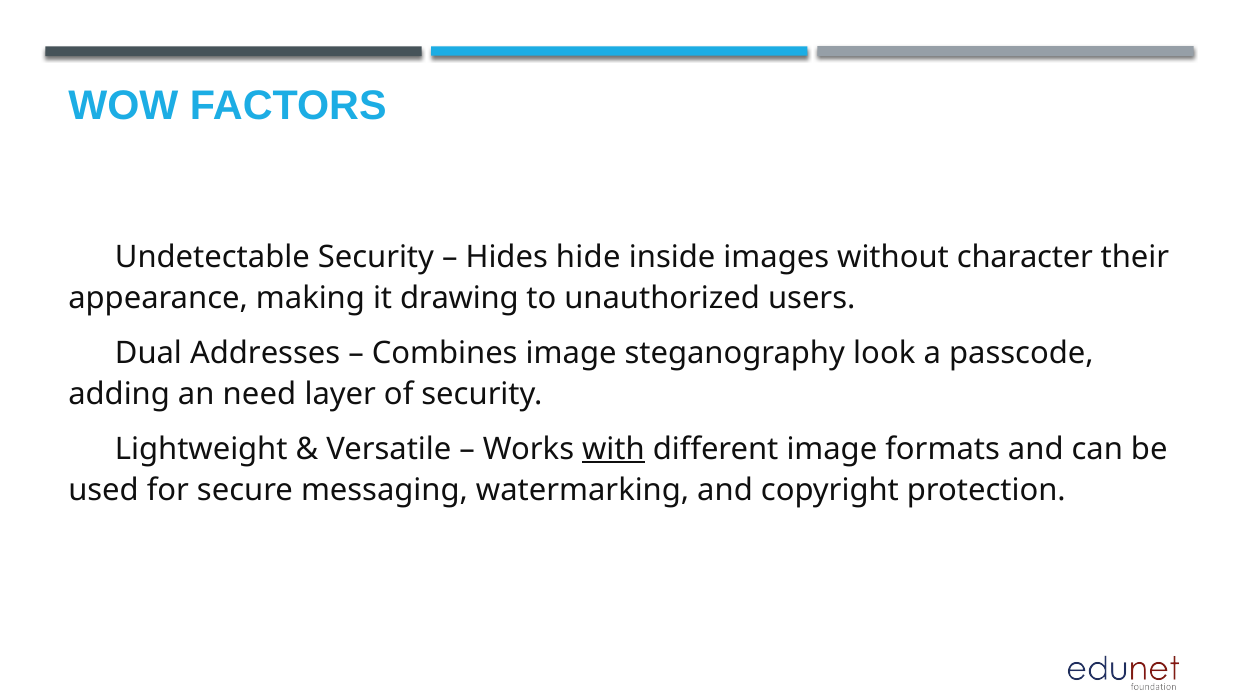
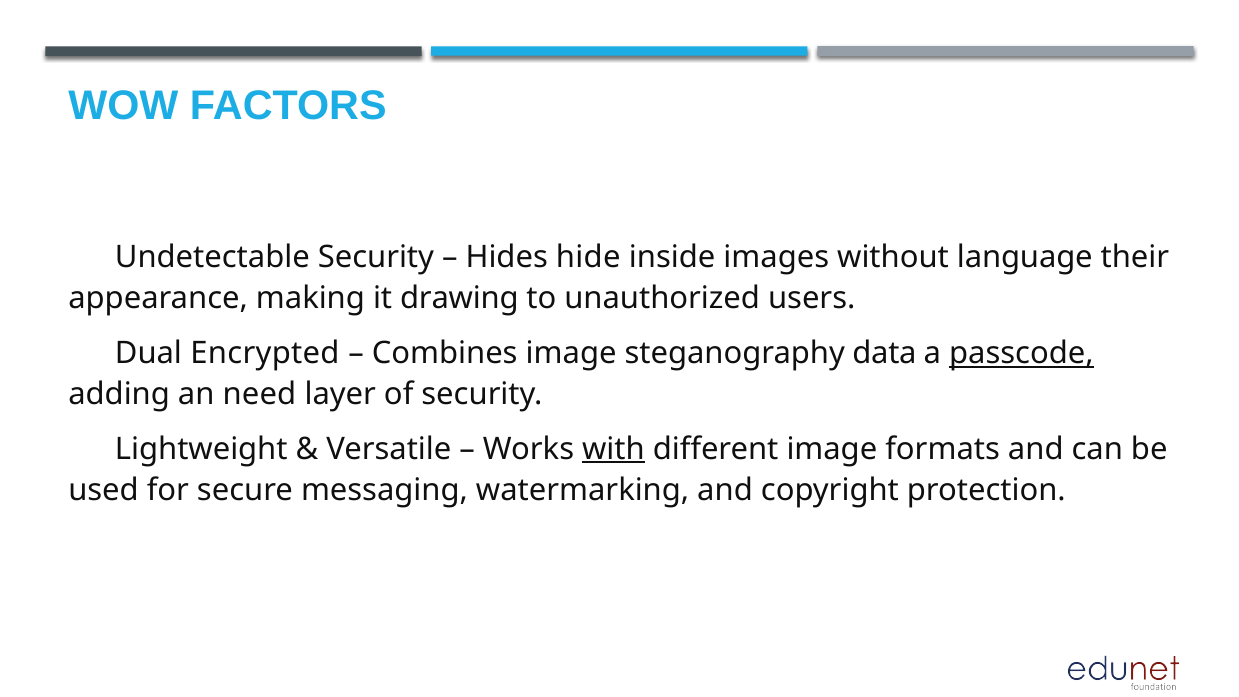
character: character -> language (1025, 258)
Addresses: Addresses -> Encrypted (265, 353)
look: look -> data (884, 353)
passcode underline: none -> present (1021, 353)
